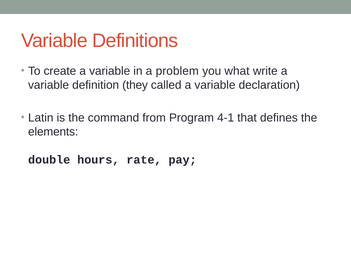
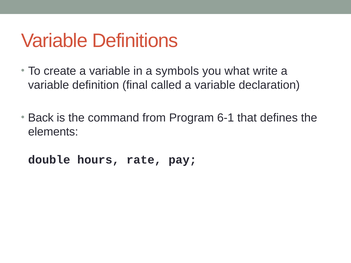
problem: problem -> symbols (177, 71)
they: they -> final (135, 85)
Latin: Latin -> Back (41, 118)
4-1: 4-1 -> 6-1 (226, 118)
